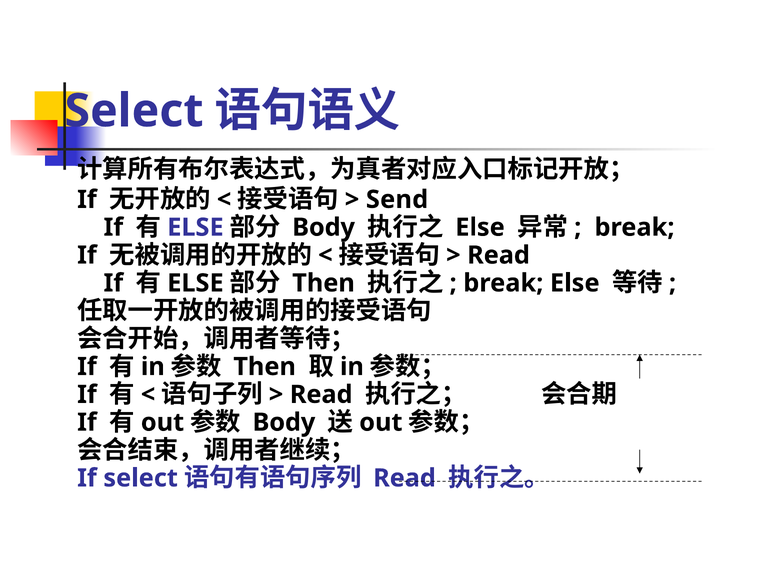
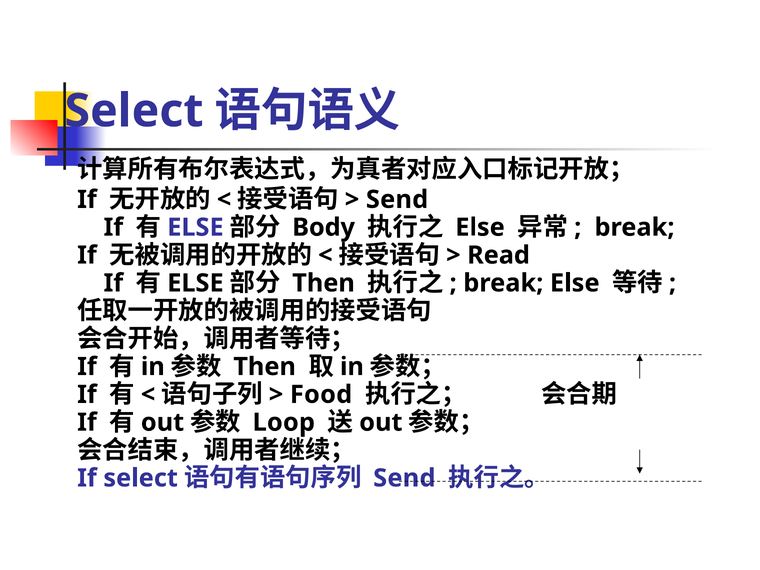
Read: Read -> Food (321, 395)
Body: Body -> Loop (284, 422)
Read: Read -> Send (404, 478)
